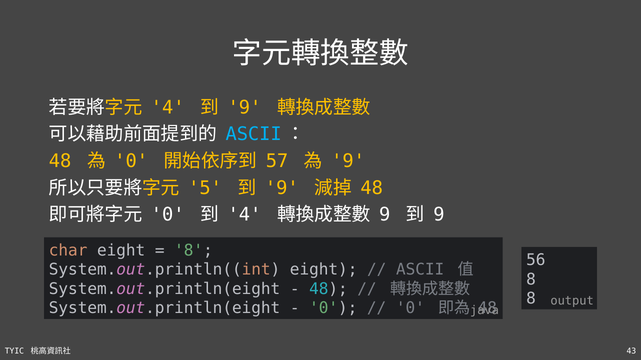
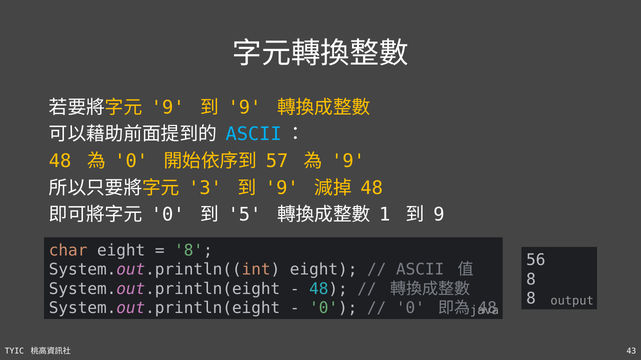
4: 4 -> 9 (168, 108)
5: 5 -> 3 (205, 188)
4: 4 -> 5 (244, 215)
9: 9 -> 1 (385, 215)
